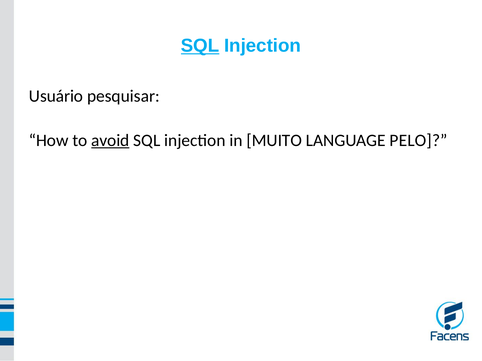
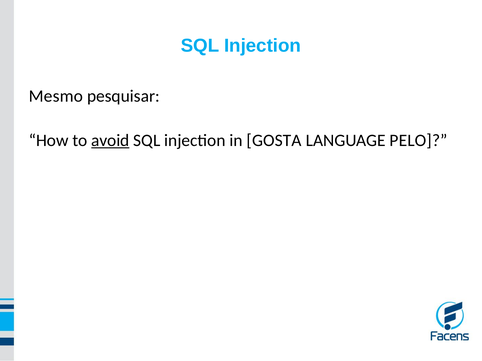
SQL underline: present -> none (200, 46)
Usuário: Usuário -> Mesmo (56, 96)
MUITO: MUITO -> GOSTA (274, 141)
